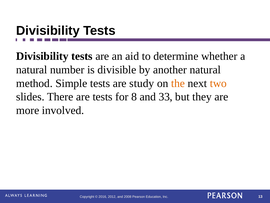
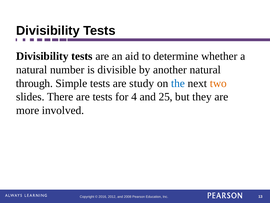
method: method -> through (34, 83)
the colour: orange -> blue (178, 83)
8: 8 -> 4 (134, 97)
33: 33 -> 25 (166, 97)
